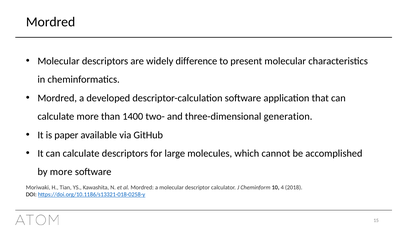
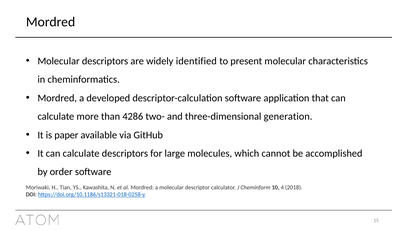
difference: difference -> identified (196, 61)
1400: 1400 -> 4286 (133, 116)
by more: more -> order (61, 172)
